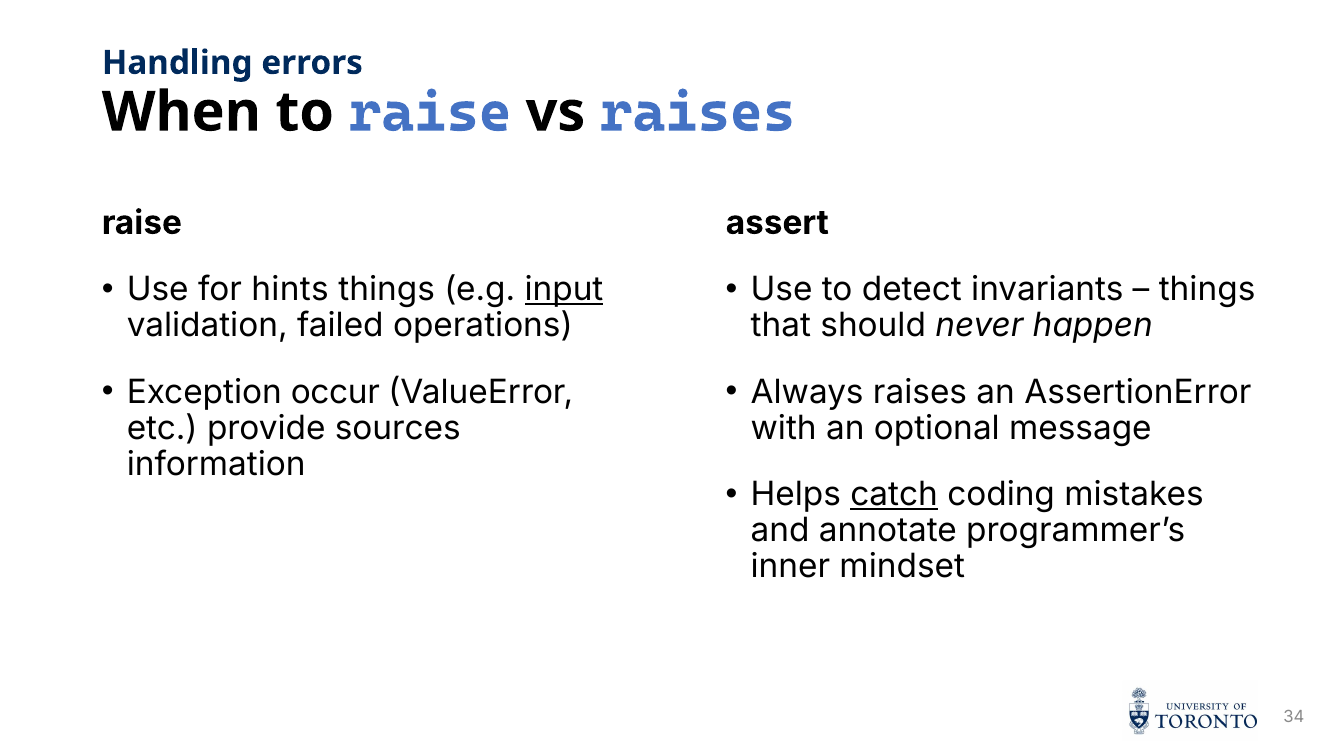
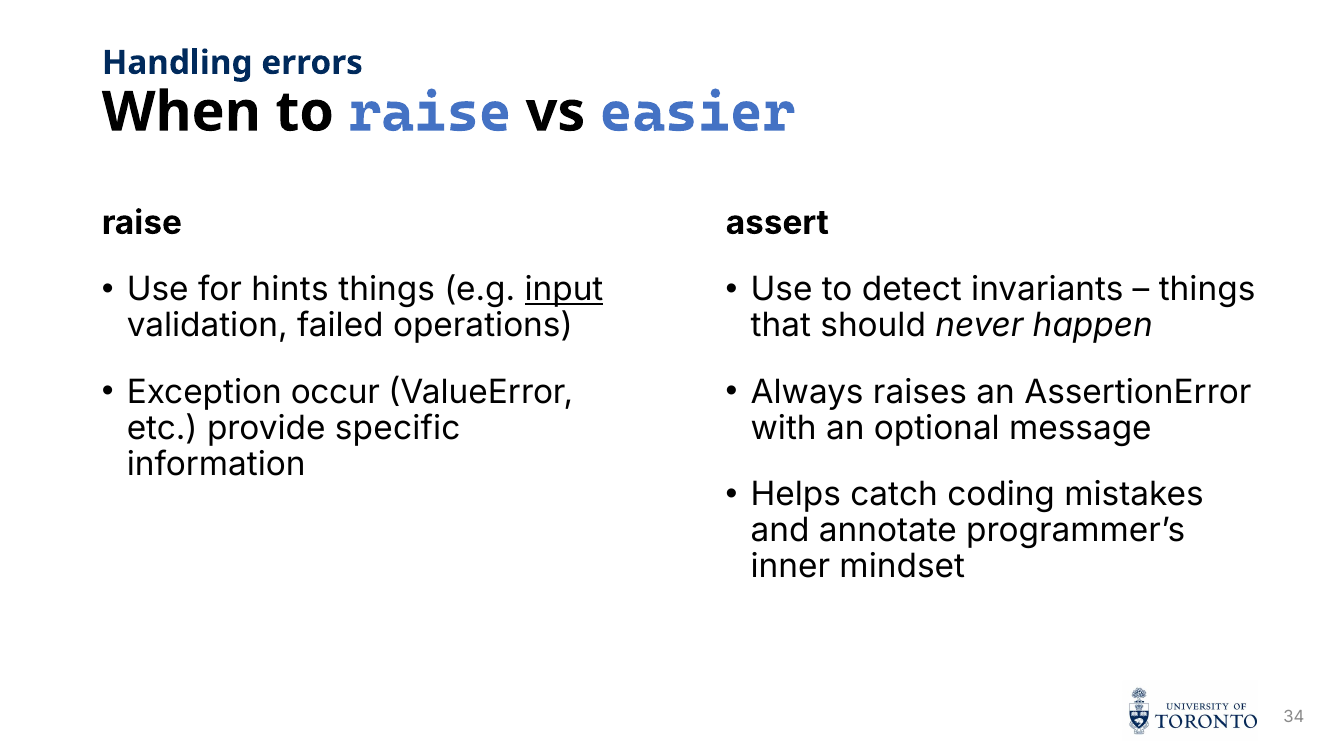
vs raises: raises -> easier (698, 112)
sources: sources -> specific (398, 428)
catch underline: present -> none (894, 495)
